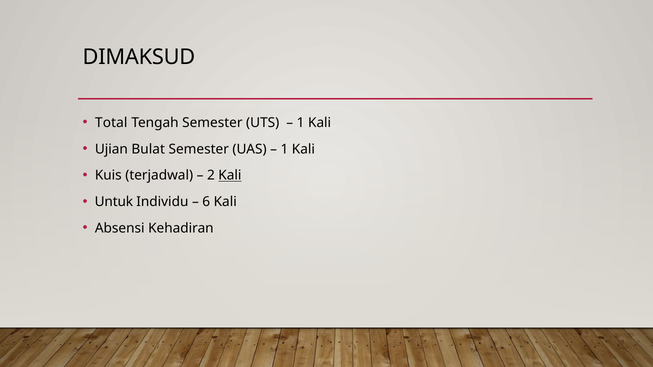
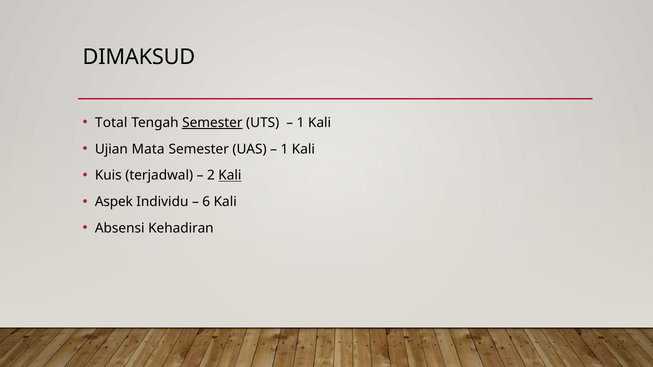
Semester underline: none -> present (212, 123)
Bulat: Bulat -> Mata (148, 149)
Untuk: Untuk -> Aspek (114, 202)
